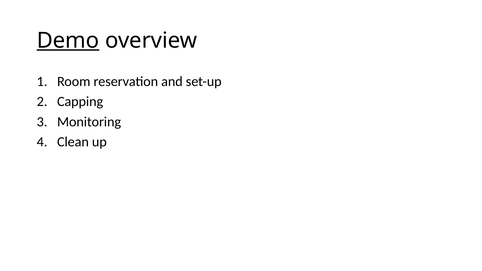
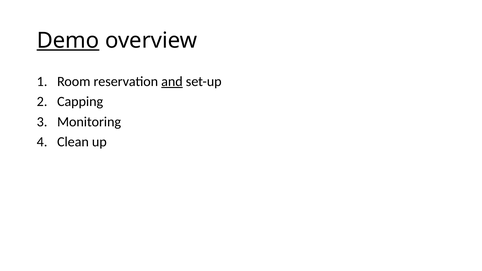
and underline: none -> present (172, 81)
